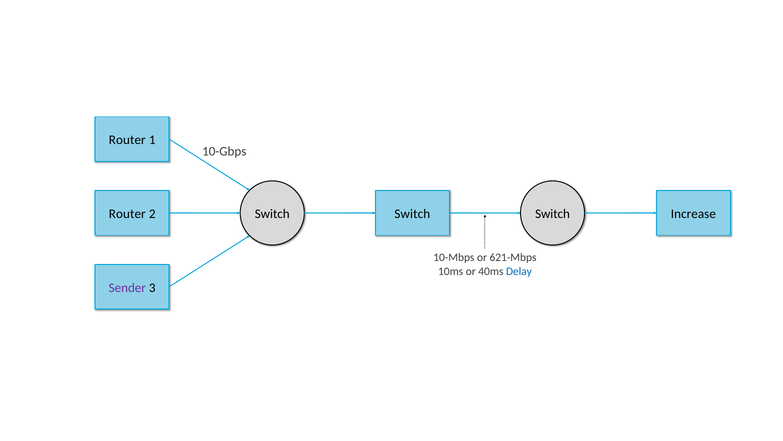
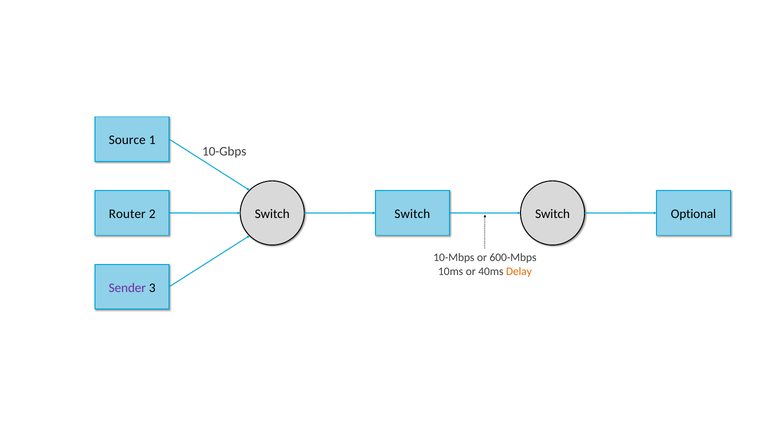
Router: Router -> Source (127, 140)
Increase: Increase -> Optional (693, 214)
621-Mbps: 621-Mbps -> 600-Mbps (513, 257)
Delay colour: blue -> orange (519, 271)
